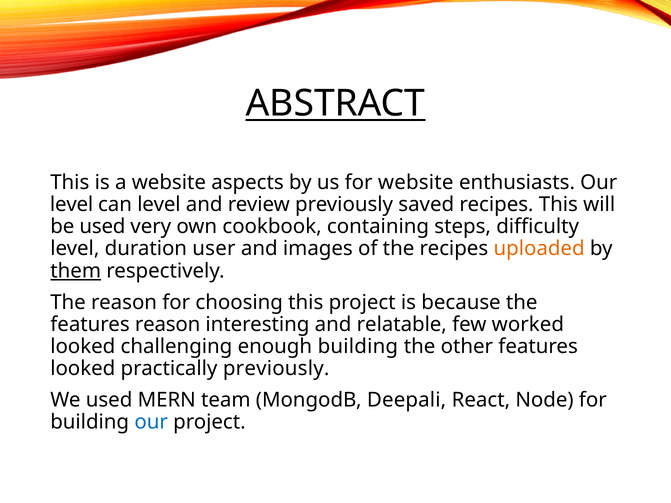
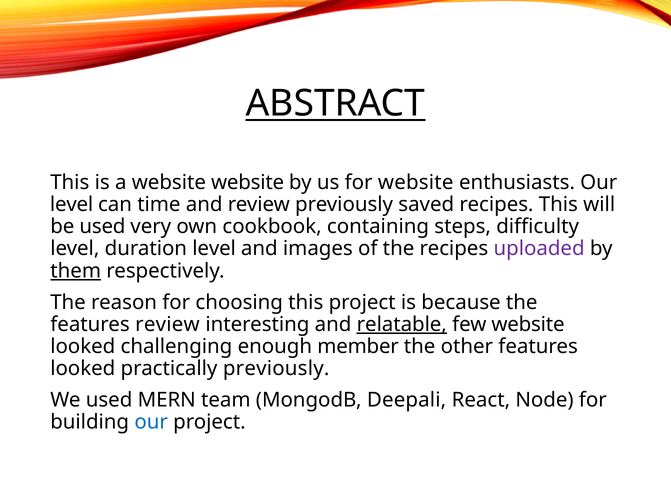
website aspects: aspects -> website (248, 182)
can level: level -> time (159, 205)
duration user: user -> level (214, 249)
uploaded colour: orange -> purple (539, 249)
features reason: reason -> review (167, 325)
relatable underline: none -> present (402, 325)
few worked: worked -> website (528, 325)
enough building: building -> member (358, 347)
